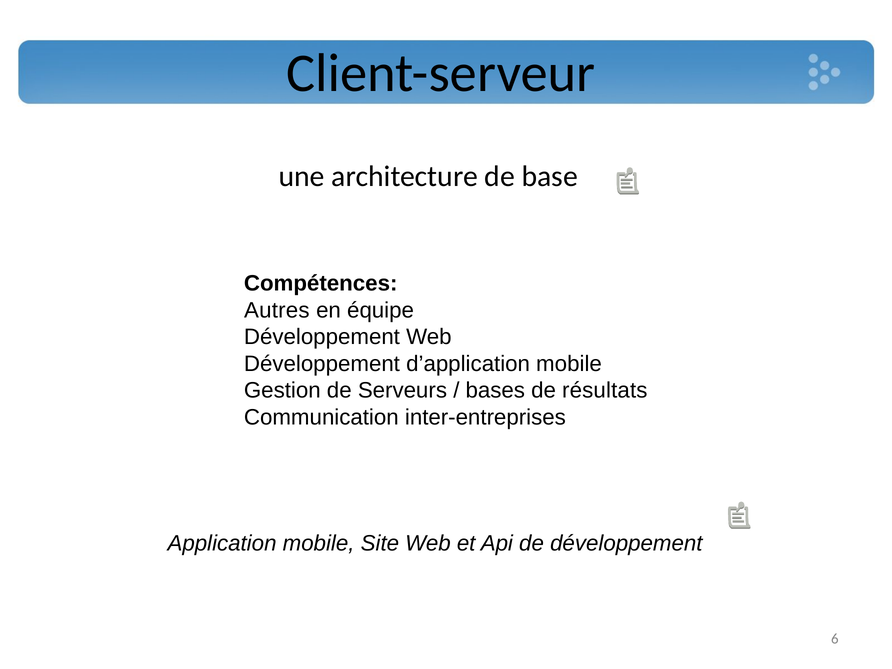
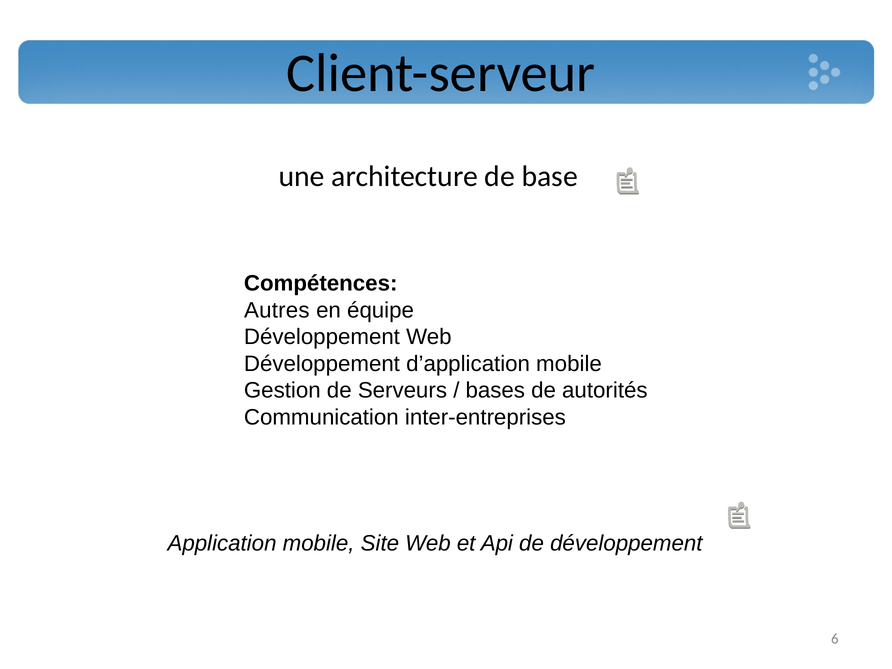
résultats: résultats -> autorités (605, 391)
